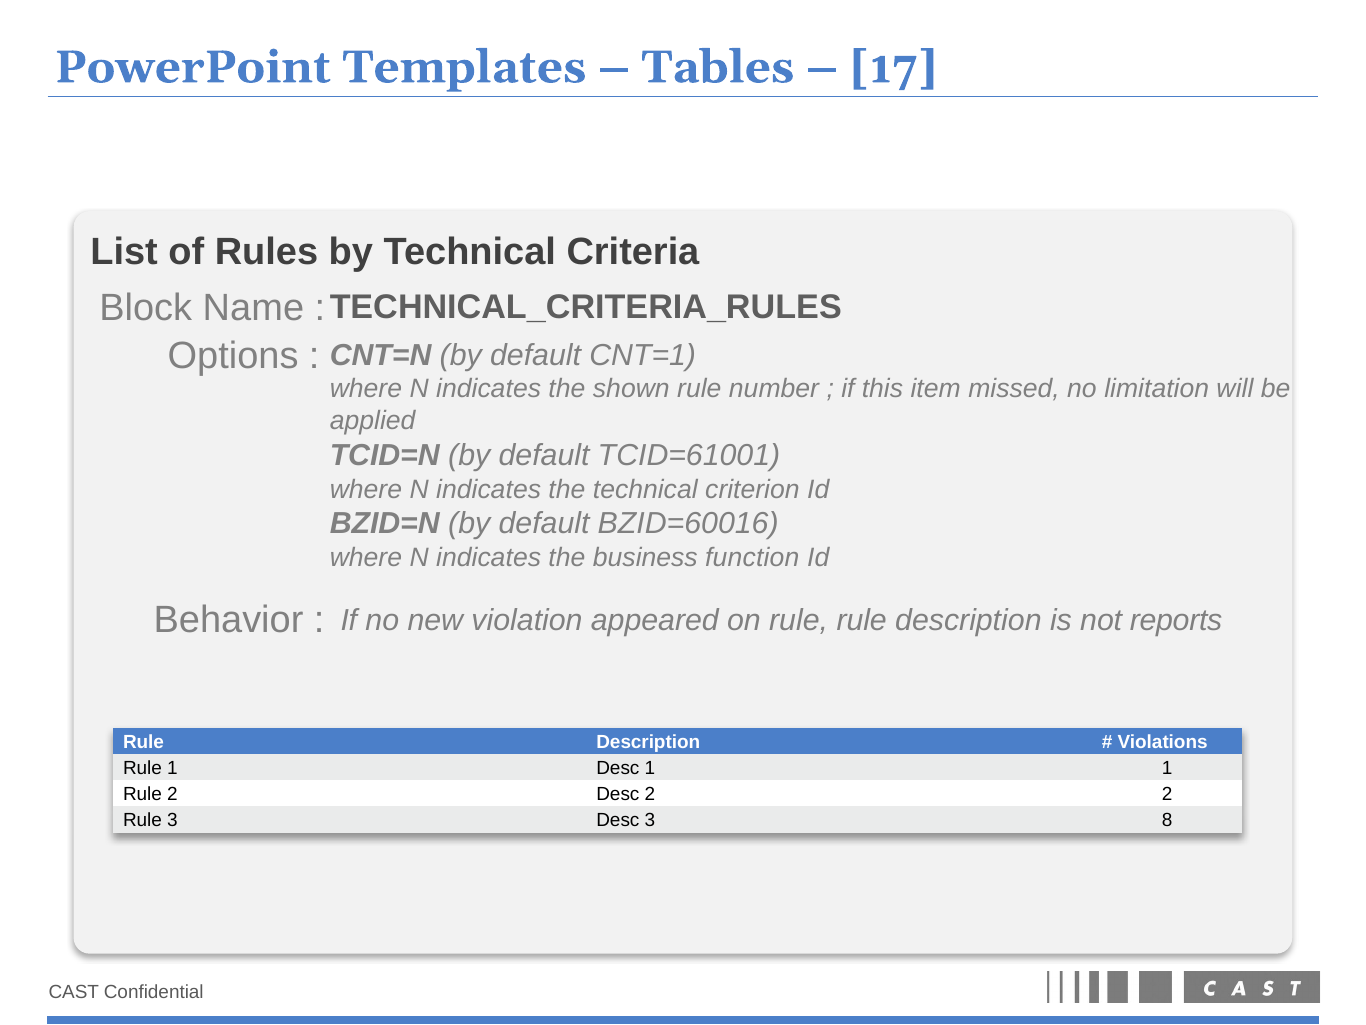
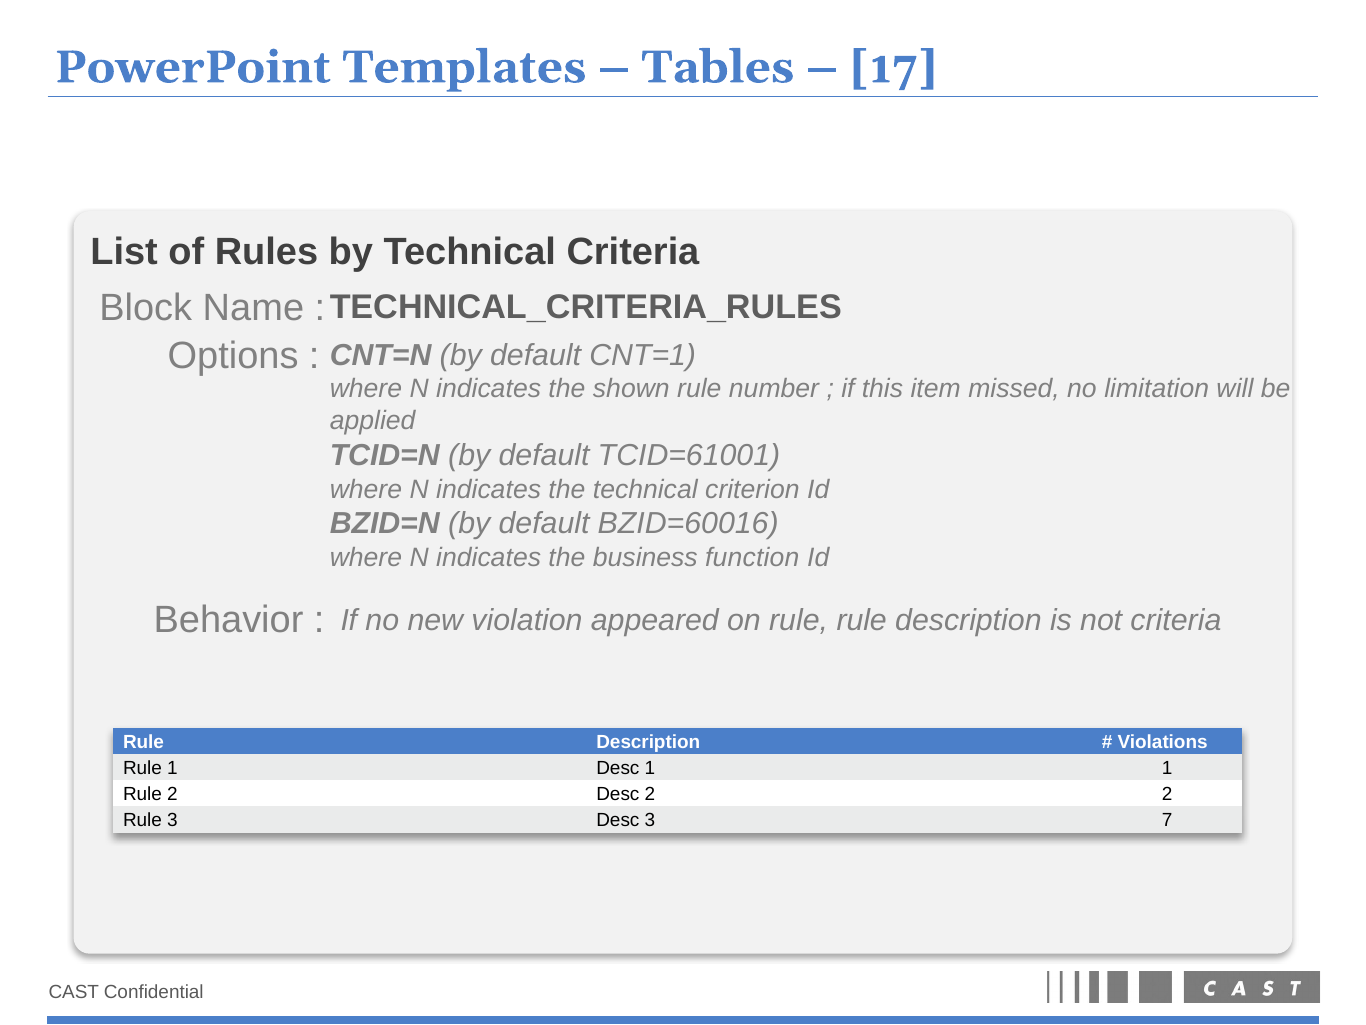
not reports: reports -> criteria (1176, 620)
8: 8 -> 7 (1167, 820)
